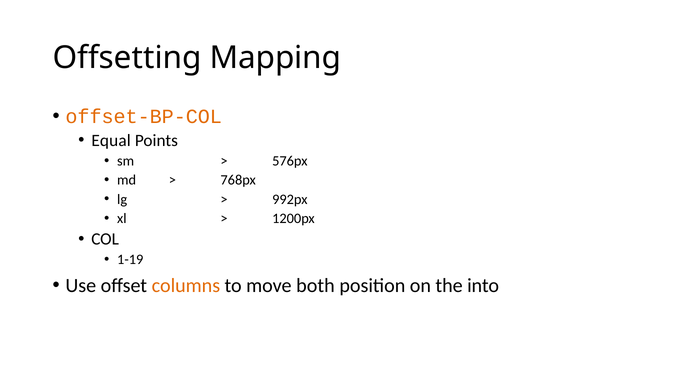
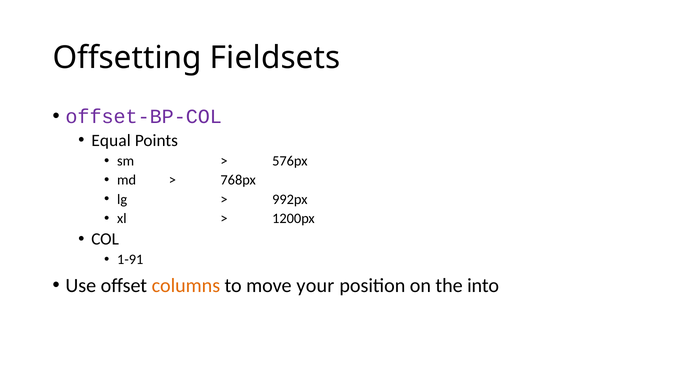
Mapping: Mapping -> Fieldsets (275, 58)
offset-BP-COL colour: orange -> purple (144, 116)
1-19: 1-19 -> 1-91 (130, 259)
both: both -> your (315, 285)
